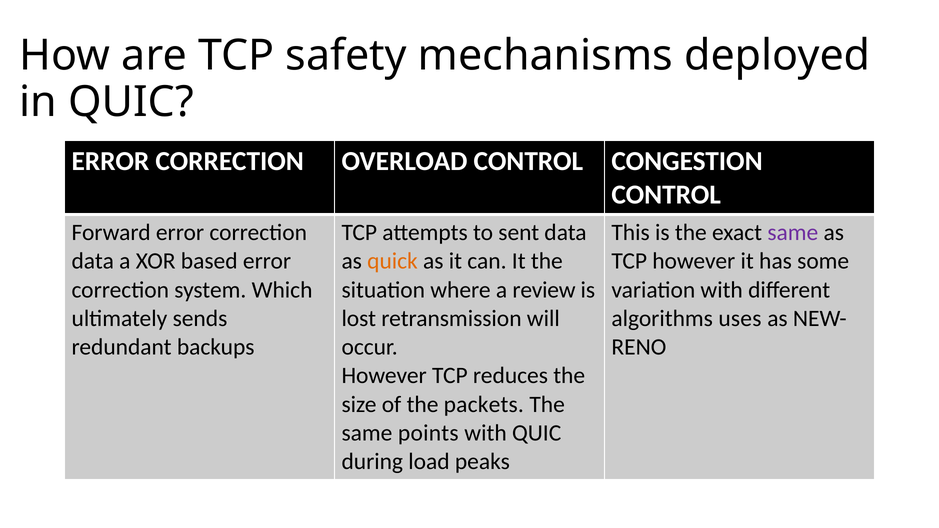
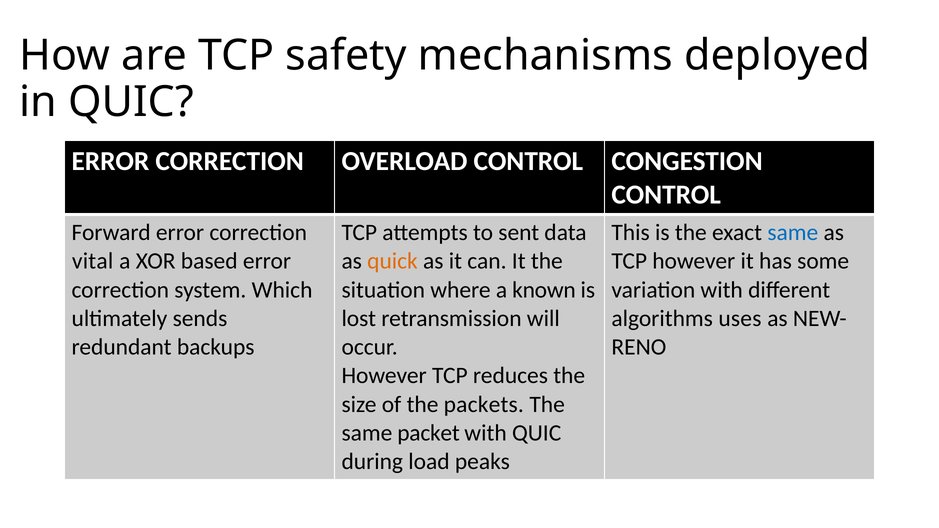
same colour: purple -> blue (793, 233)
data: data -> vital (93, 261)
review: review -> known (544, 290)
points: points -> packet (429, 433)
